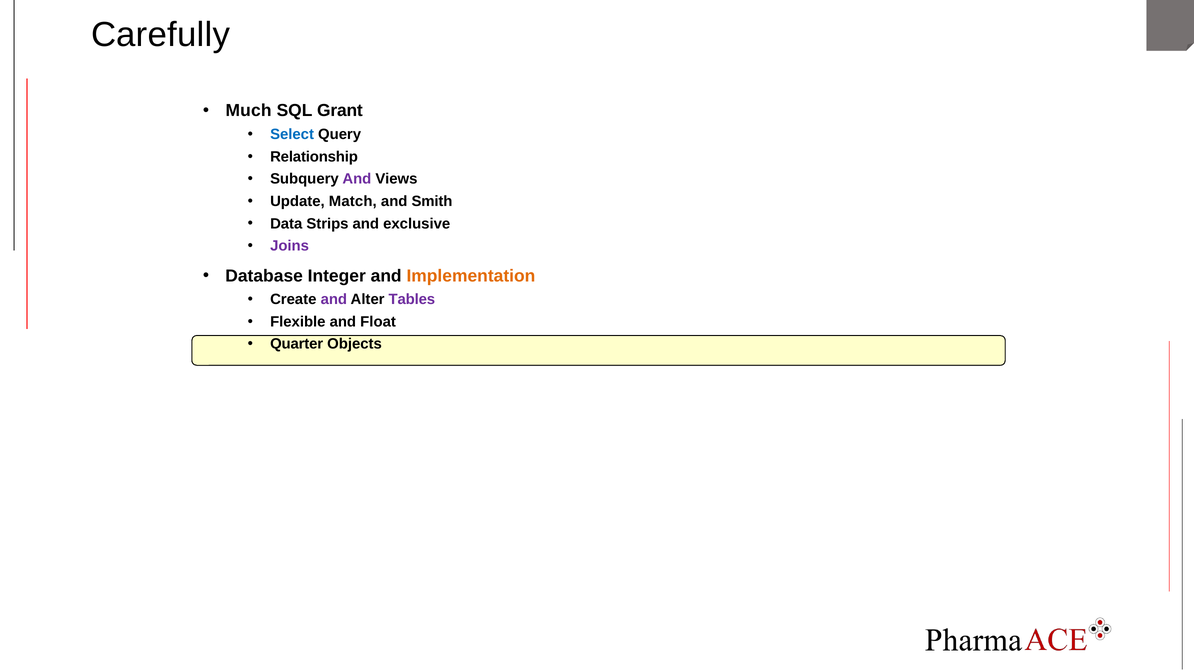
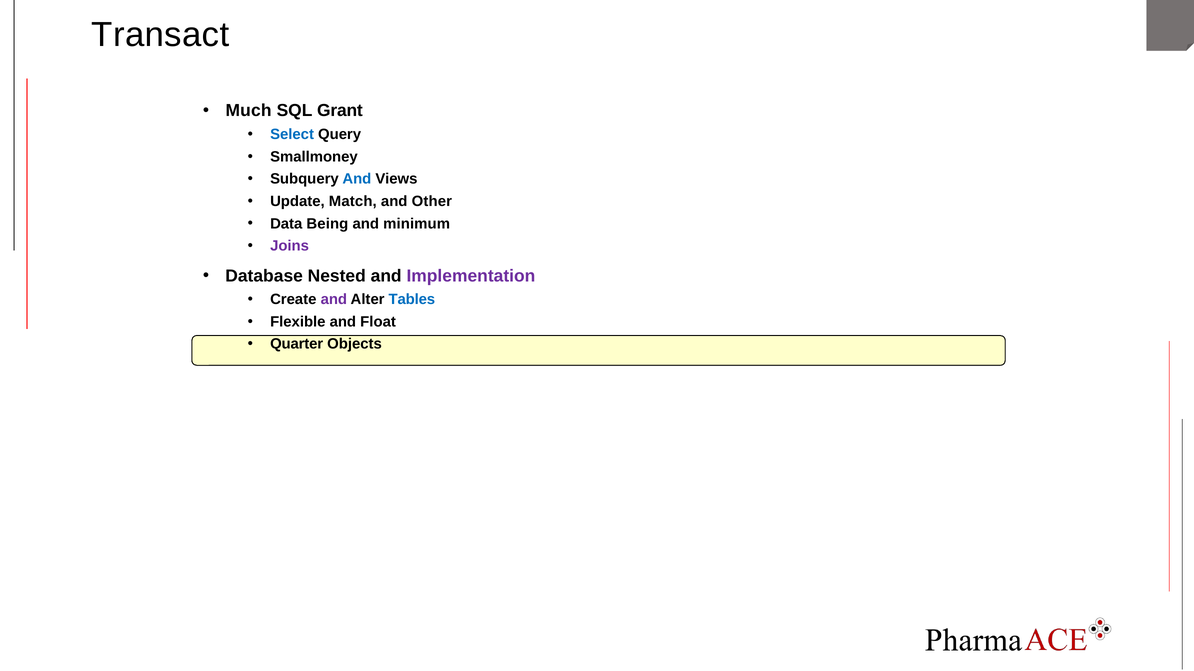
Carefully: Carefully -> Transact (160, 35)
Relationship: Relationship -> Smallmoney (314, 157)
And colour: purple -> blue (357, 179)
Smith: Smith -> Other (432, 202)
Strips: Strips -> Being (327, 224)
exclusive: exclusive -> minimum (417, 224)
Integer: Integer -> Nested (337, 276)
Implementation colour: orange -> purple (471, 276)
Tables colour: purple -> blue (412, 300)
